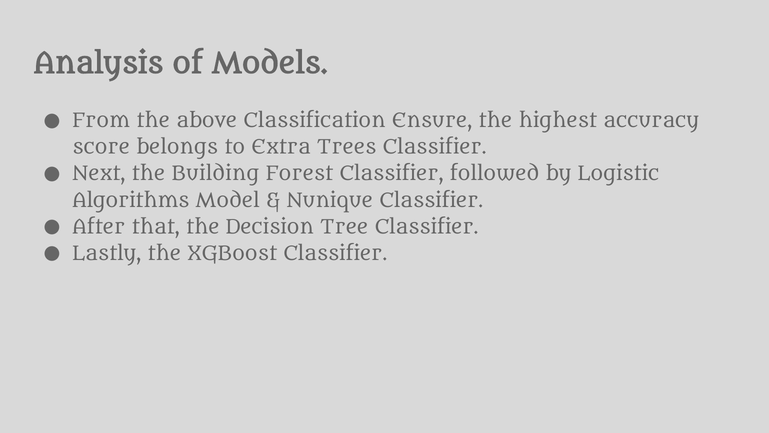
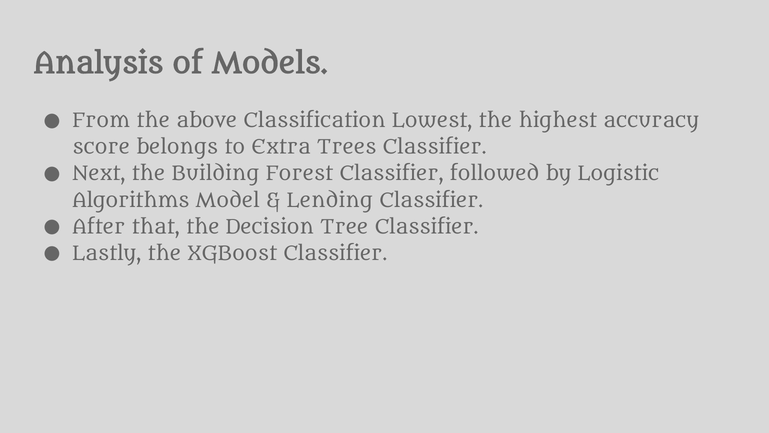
Ensure: Ensure -> Lowest (432, 121)
Nunique: Nunique -> Lending (330, 200)
